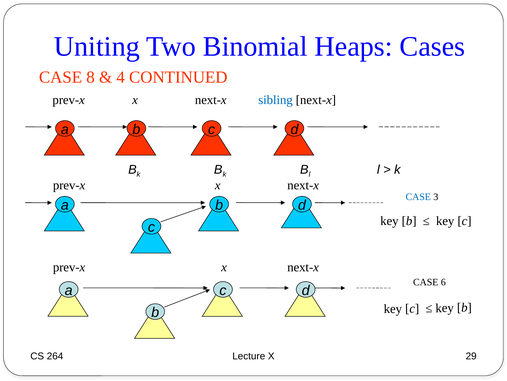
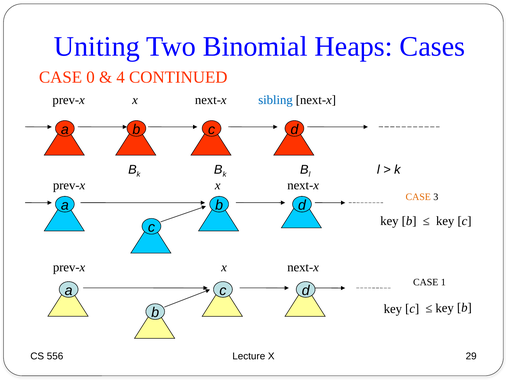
8: 8 -> 0 (91, 77)
CASE colour: blue -> orange (418, 197)
6: 6 -> 1 (443, 282)
264: 264 -> 556 (55, 355)
